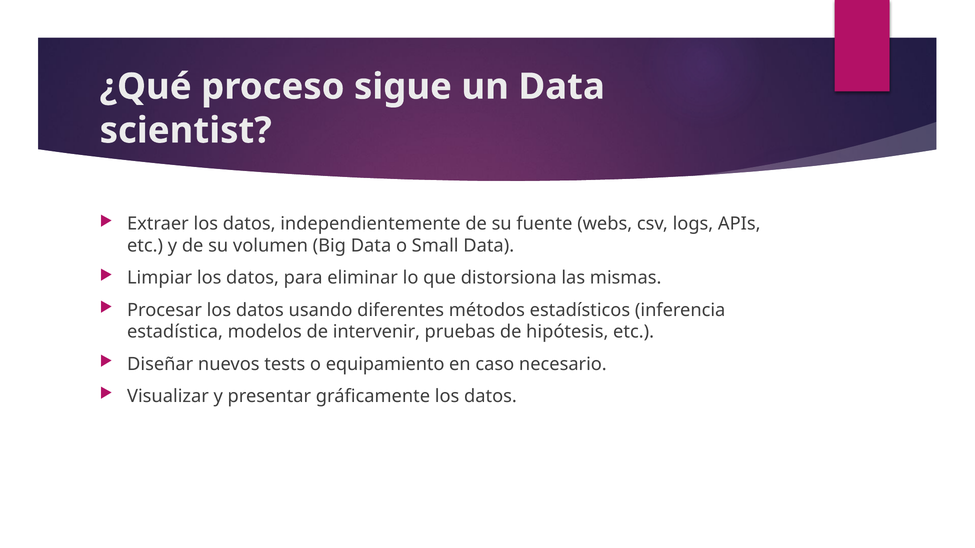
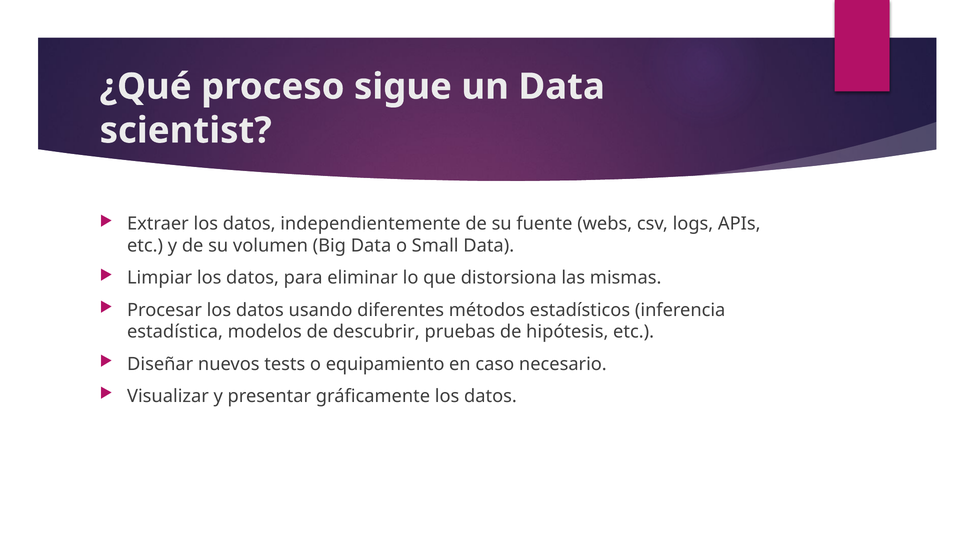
intervenir: intervenir -> descubrir (376, 332)
